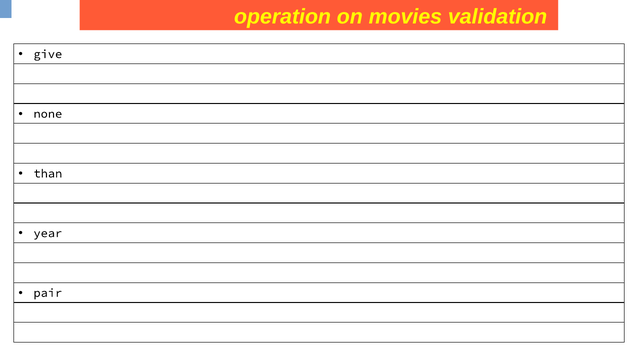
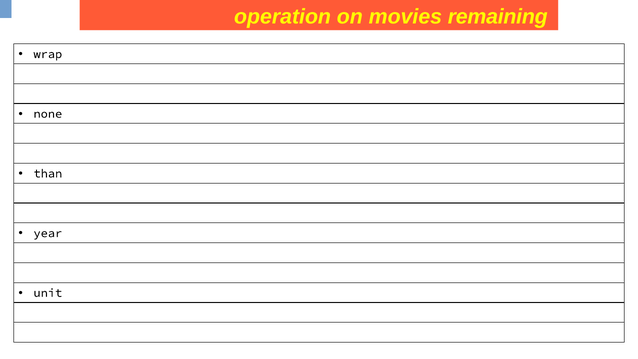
validation: validation -> remaining (498, 17)
give: give -> wrap (48, 54)
pair: pair -> unit (48, 293)
